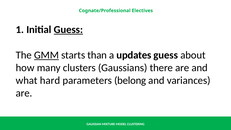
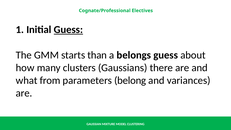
GMM underline: present -> none (47, 55)
updates: updates -> belongs (134, 55)
hard: hard -> from (50, 80)
